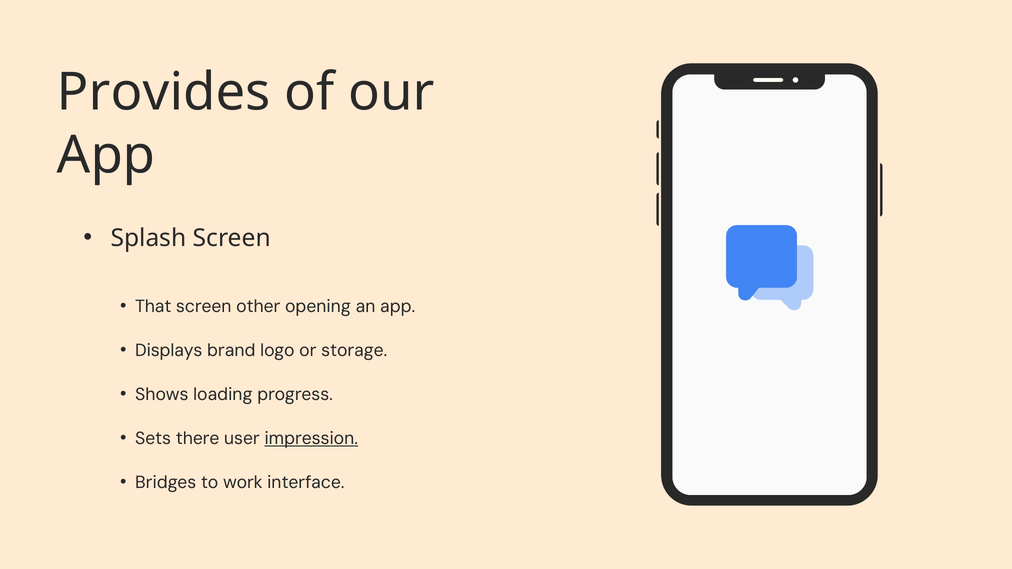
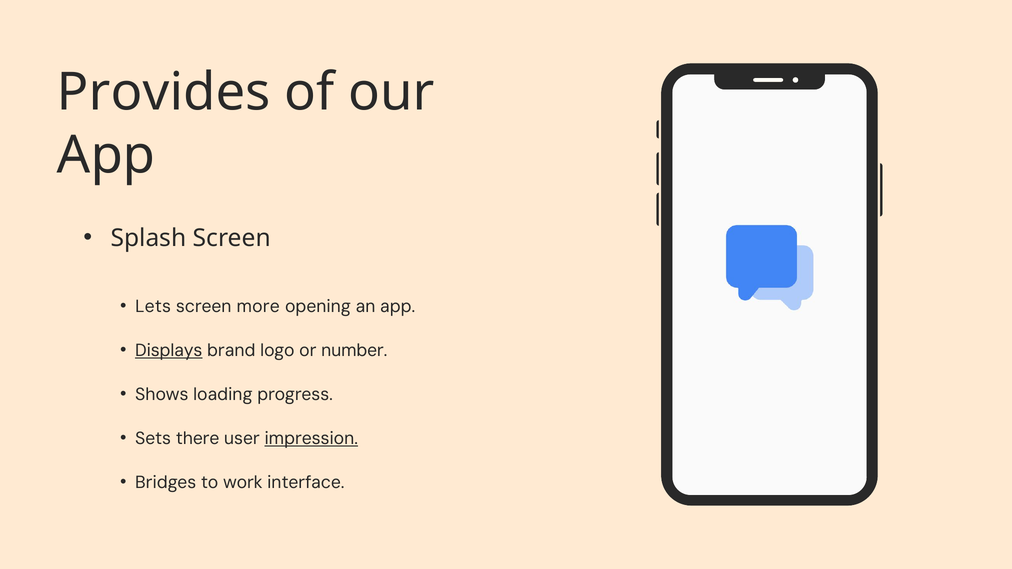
That: That -> Lets (153, 307)
other: other -> more (258, 307)
Displays underline: none -> present (169, 351)
storage: storage -> number (354, 351)
